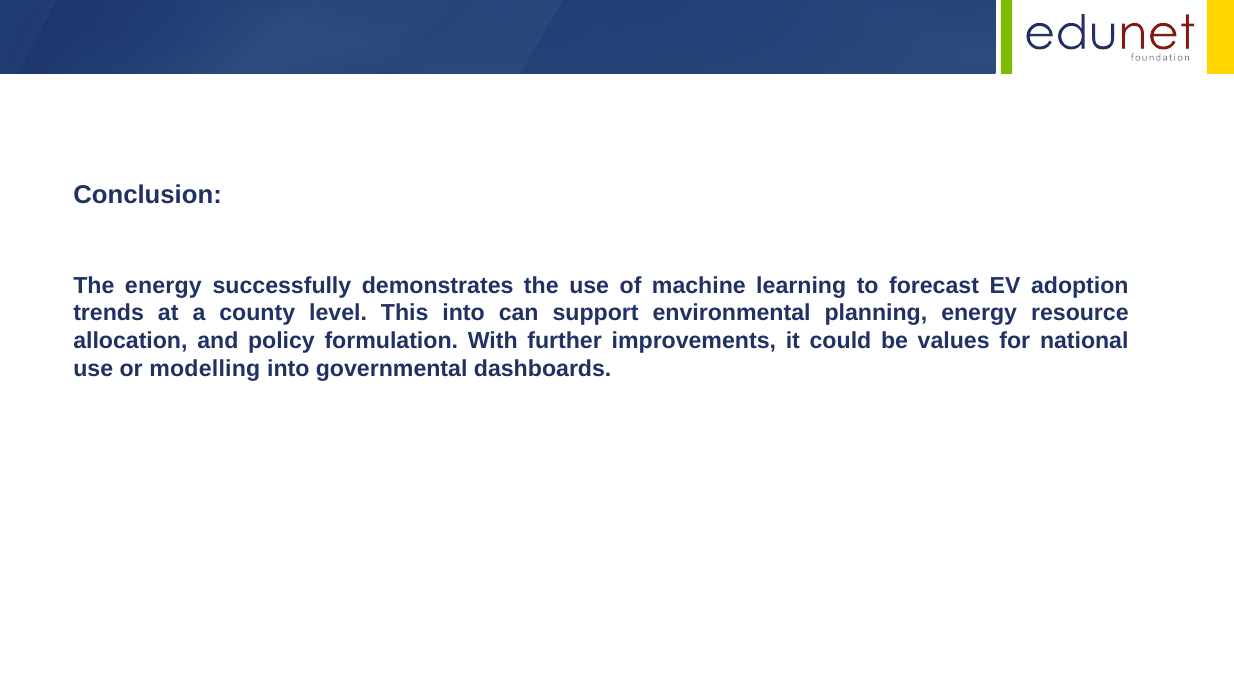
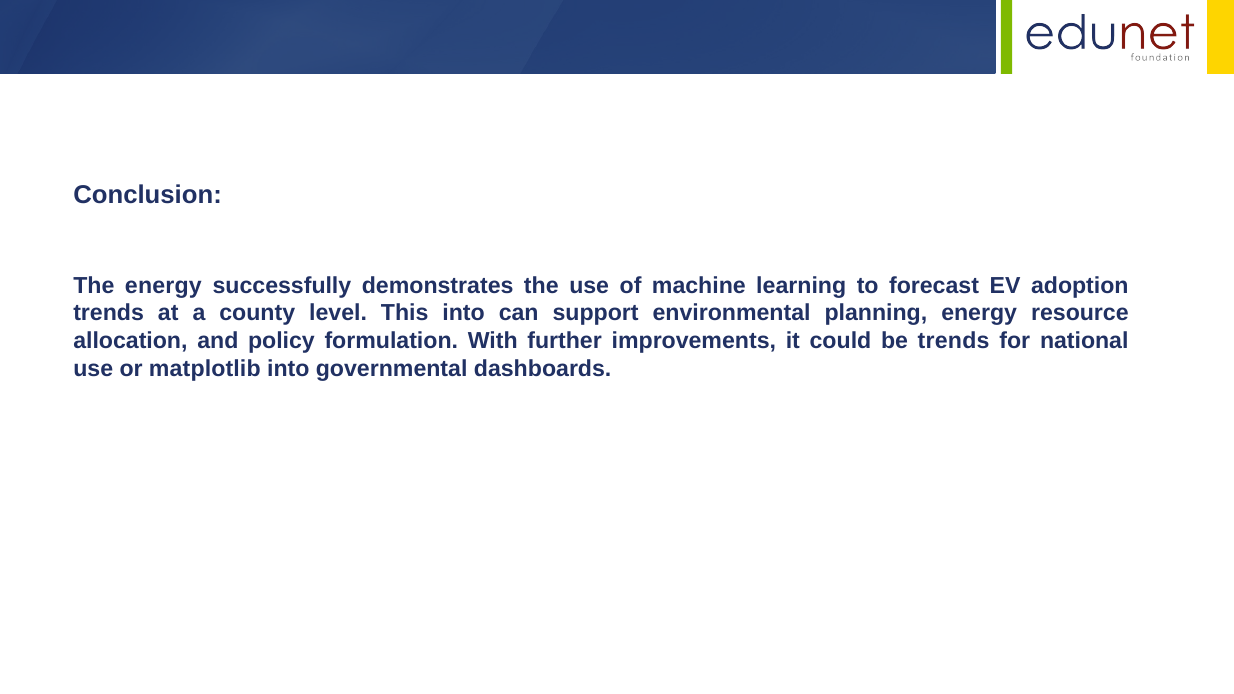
be values: values -> trends (954, 341)
modelling: modelling -> matplotlib (205, 369)
